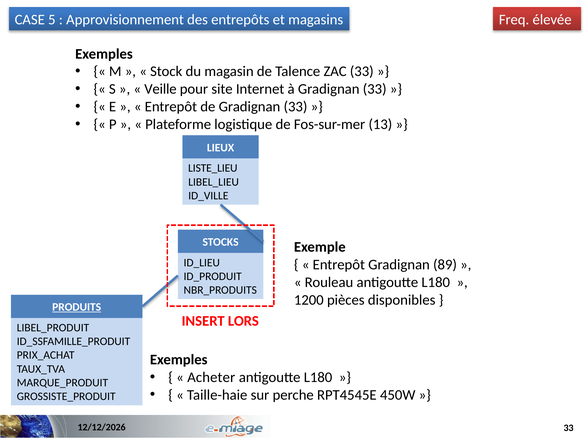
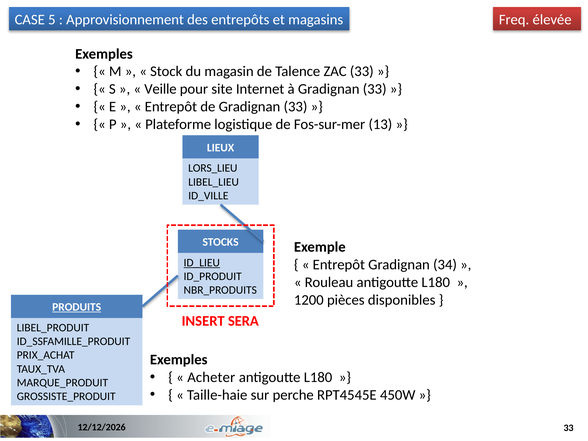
LISTE_LIEU: LISTE_LIEU -> LORS_LIEU (213, 168)
ID_LIEU underline: none -> present (202, 263)
89: 89 -> 34 (445, 265)
LORS: LORS -> SERA (243, 321)
